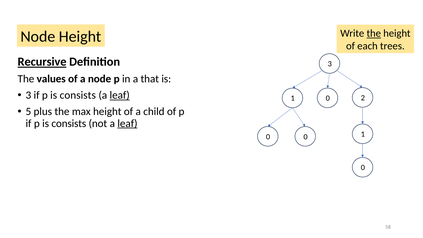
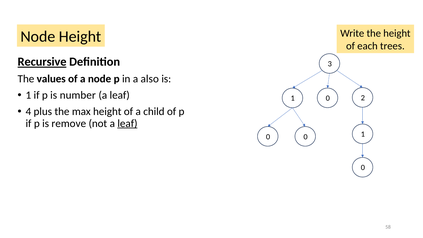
the underline: present -> none (374, 33)
that: that -> also (150, 79)
3: 3 -> 1 (28, 95)
consists: consists -> number (78, 95)
leaf underline: present -> none (120, 95)
5: 5 -> 4 (28, 111)
consists: consists -> remove (69, 123)
